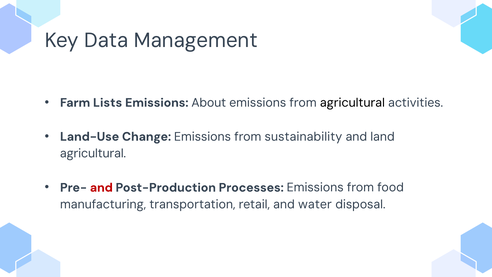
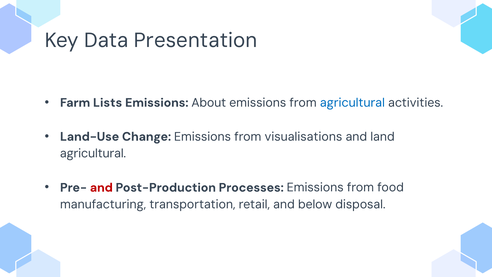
Management: Management -> Presentation (196, 40)
agricultural colour: black -> blue (352, 103)
sustainability: sustainability -> visualisations (303, 136)
water: water -> below (315, 204)
